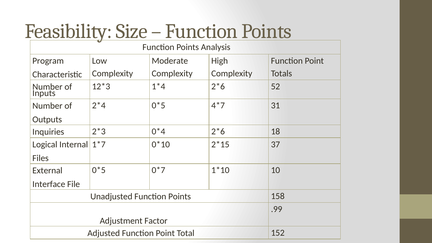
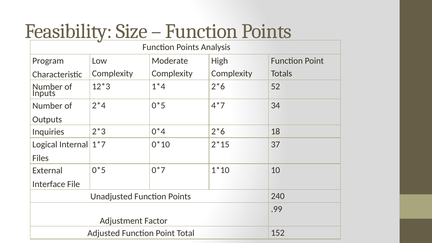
31: 31 -> 34 (275, 106)
158: 158 -> 240 (278, 196)
